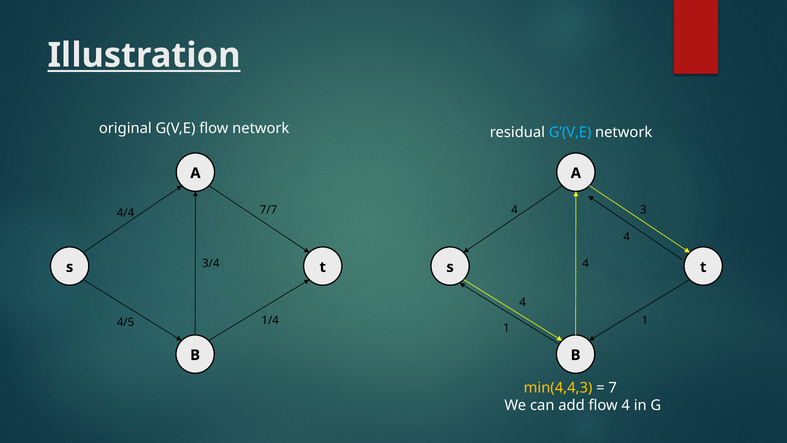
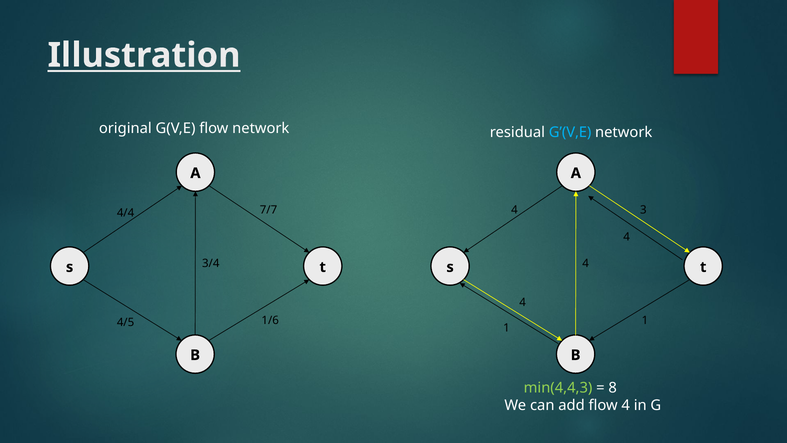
1/4: 1/4 -> 1/6 (270, 320)
min(4,4,3 colour: yellow -> light green (558, 387)
7: 7 -> 8 (613, 387)
